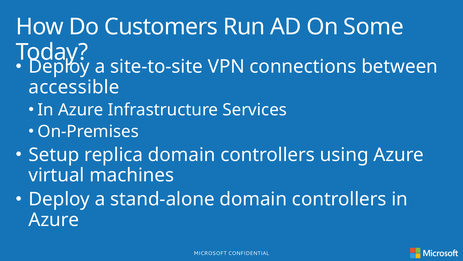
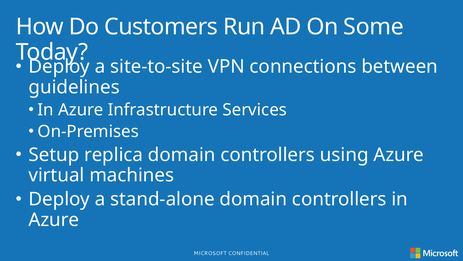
accessible: accessible -> guidelines (74, 87)
